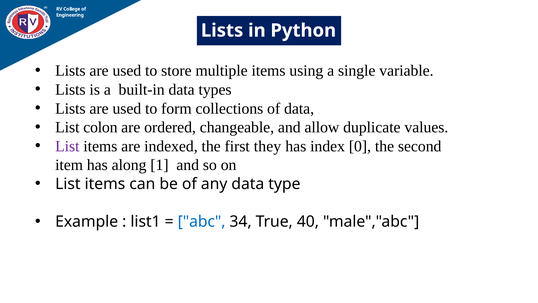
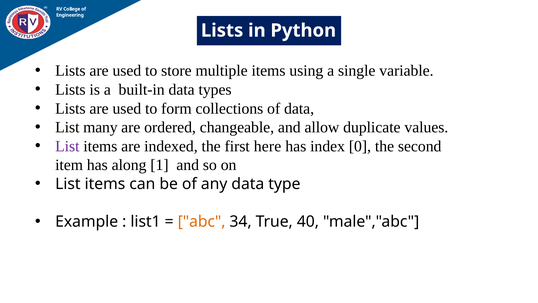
colon: colon -> many (100, 127)
they: they -> here (267, 146)
abc colour: blue -> orange (202, 221)
